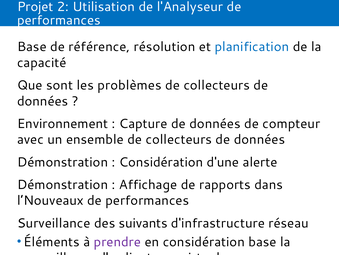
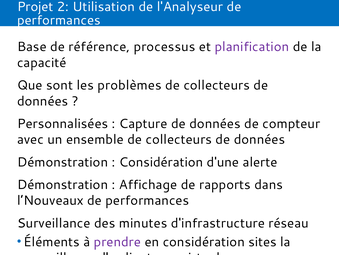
résolution: résolution -> processus (164, 47)
planification colour: blue -> purple (252, 47)
Environnement: Environnement -> Personnalisées (63, 123)
suivants: suivants -> minutes (143, 223)
considération base: base -> sites (262, 241)
